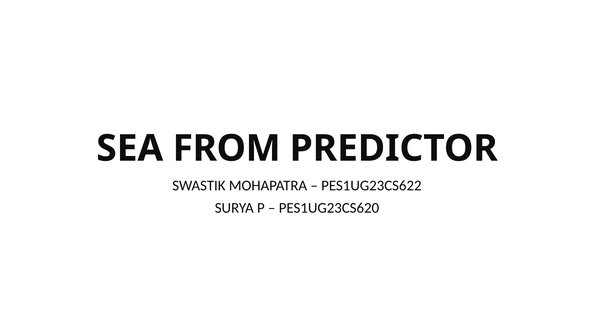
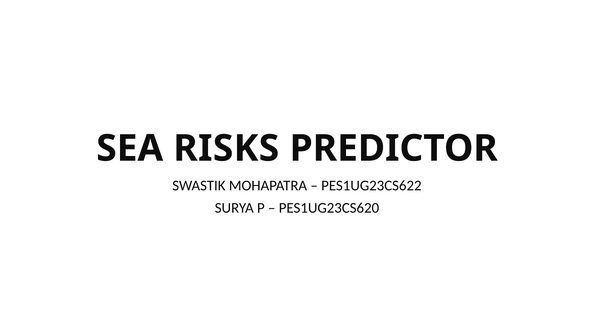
FROM: FROM -> RISKS (226, 148)
